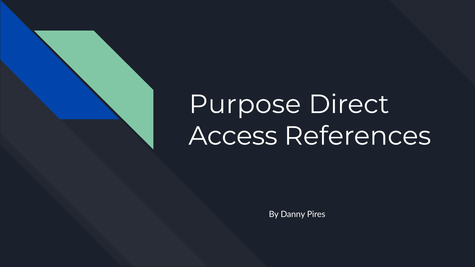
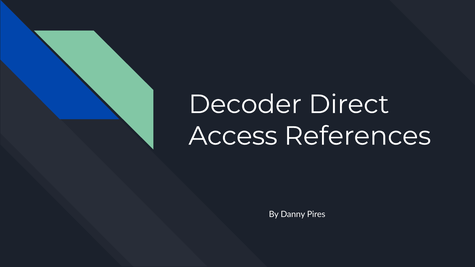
Purpose: Purpose -> Decoder (245, 104)
